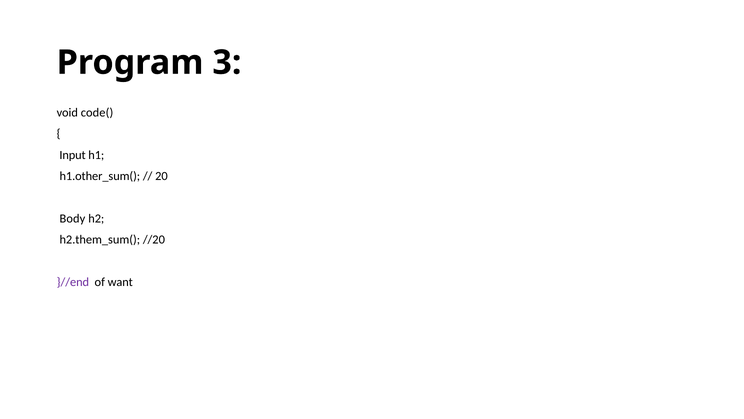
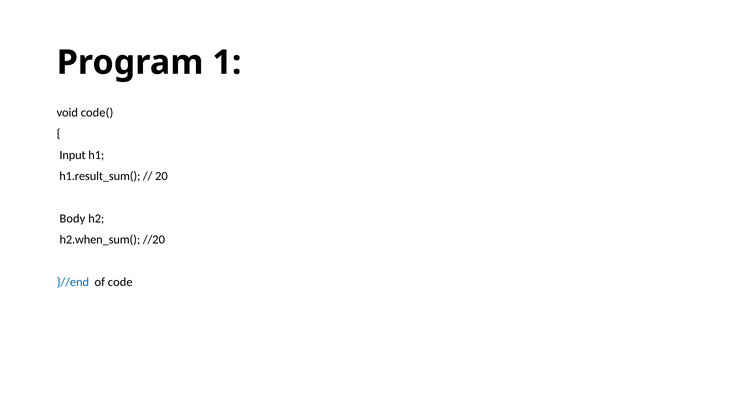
3: 3 -> 1 (227, 62)
h1.other_sum(: h1.other_sum( -> h1.result_sum( (100, 176)
h2.them_sum(: h2.them_sum( -> h2.when_sum( (100, 239)
}//end colour: purple -> blue (73, 282)
want: want -> code (120, 282)
